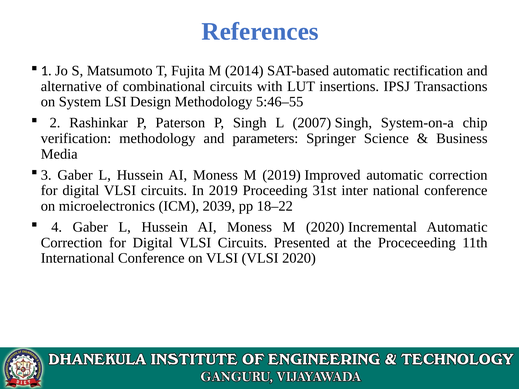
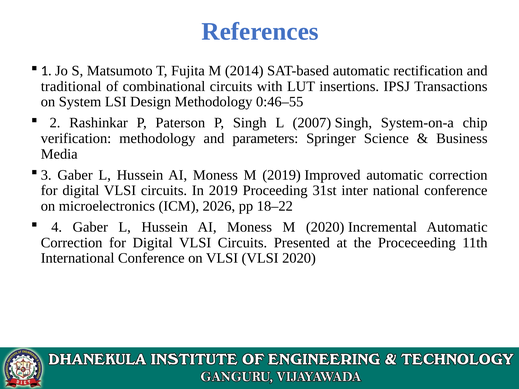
alternative: alternative -> traditional (71, 86)
5:46–55: 5:46–55 -> 0:46–55 (280, 102)
2039: 2039 -> 2026 (219, 206)
